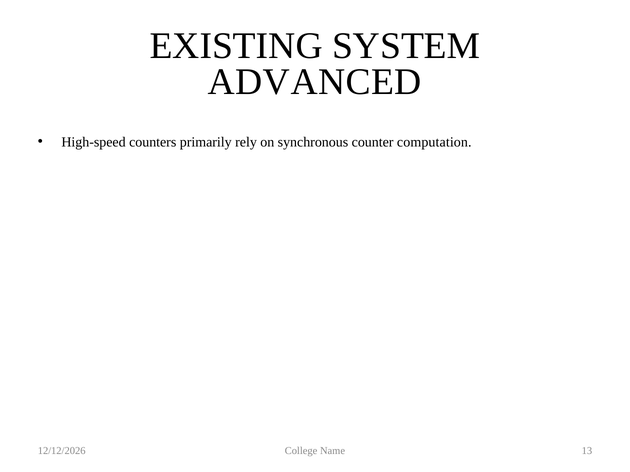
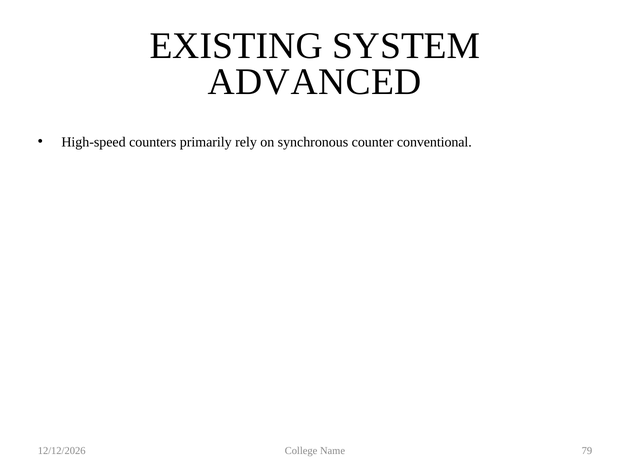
computation: computation -> conventional (434, 142)
13: 13 -> 79 (587, 451)
